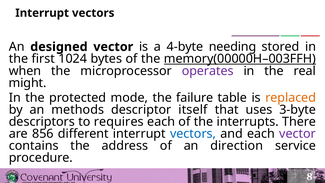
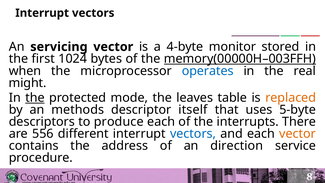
designed: designed -> servicing (59, 47)
needing: needing -> monitor (232, 47)
operates colour: purple -> blue (208, 71)
the underline: none -> present (35, 98)
failure: failure -> leaves (195, 98)
3-byte: 3-byte -> 5-byte (298, 110)
requires: requires -> produce (119, 122)
856: 856 -> 556 (43, 134)
vector colour: purple -> orange (298, 134)
